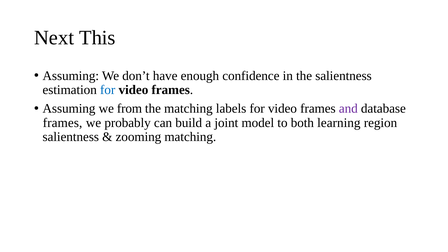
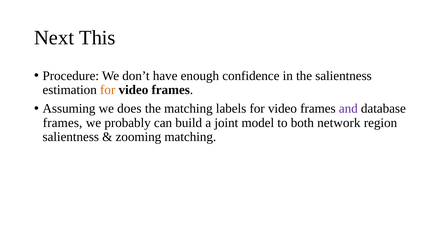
Assuming: Assuming -> Procedure (71, 76)
for colour: blue -> orange (108, 90)
from: from -> does (129, 109)
learning: learning -> network (339, 123)
